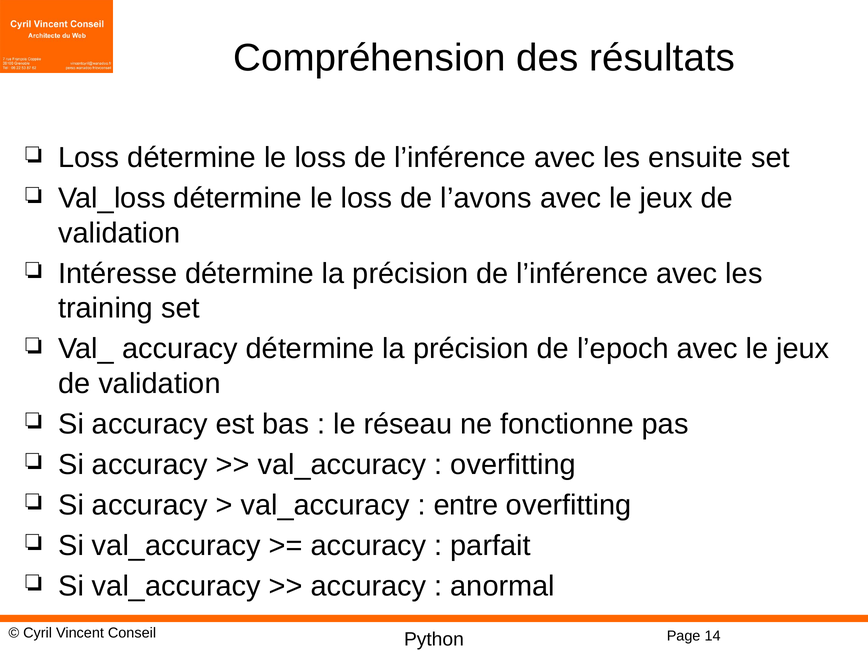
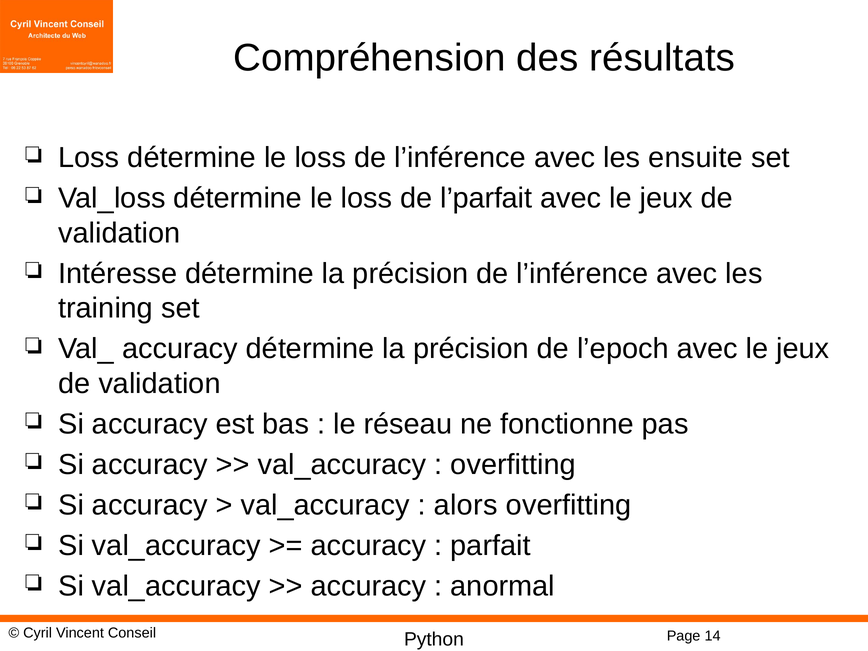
l’avons: l’avons -> l’parfait (486, 198)
entre: entre -> alors (466, 505)
